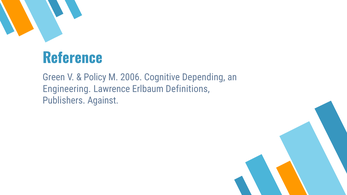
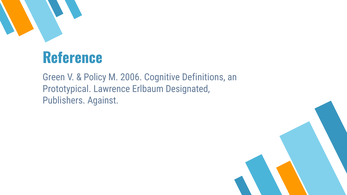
Depending: Depending -> Definitions (204, 77)
Engineering: Engineering -> Prototypical (67, 89)
Definitions: Definitions -> Designated (188, 89)
